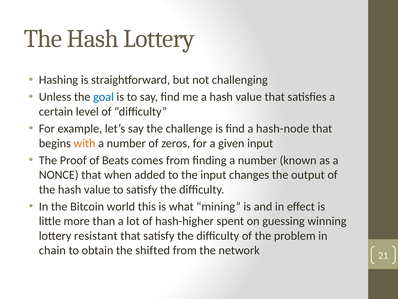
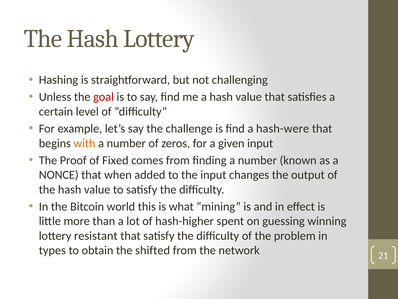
goal colour: blue -> red (104, 97)
hash-node: hash-node -> hash-were (283, 128)
Beats: Beats -> Fixed (115, 160)
chain: chain -> types (52, 250)
